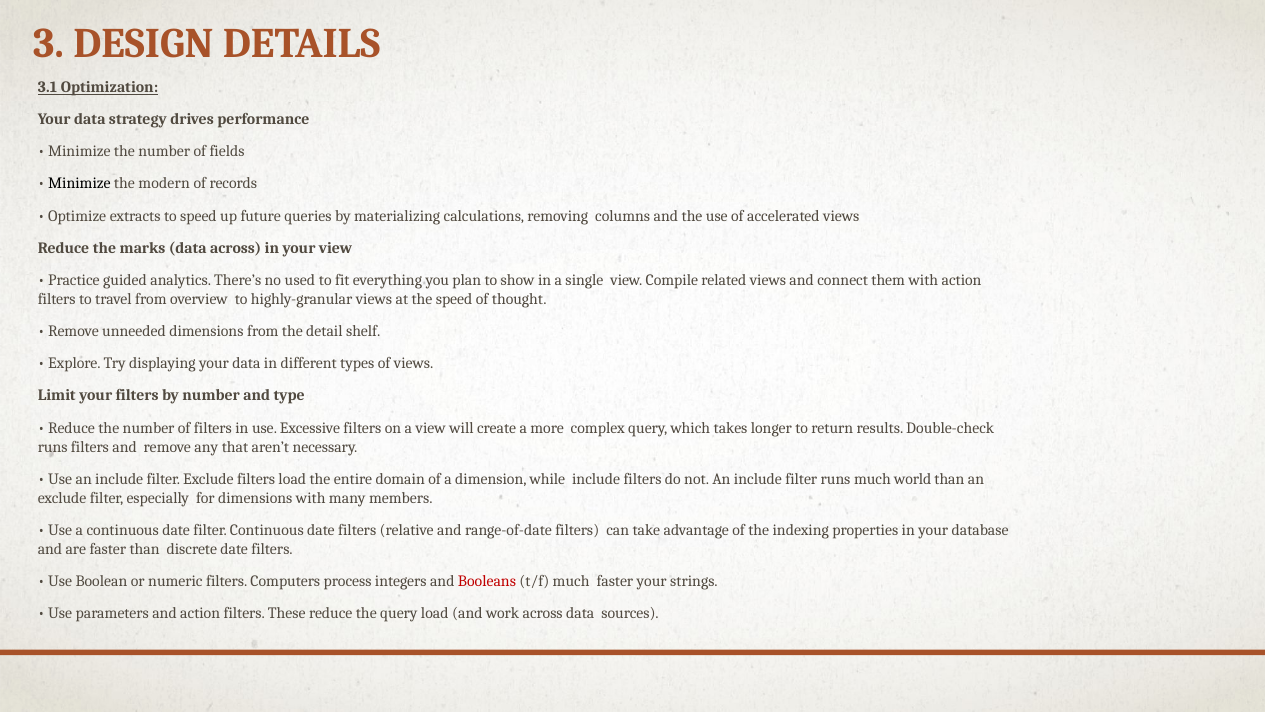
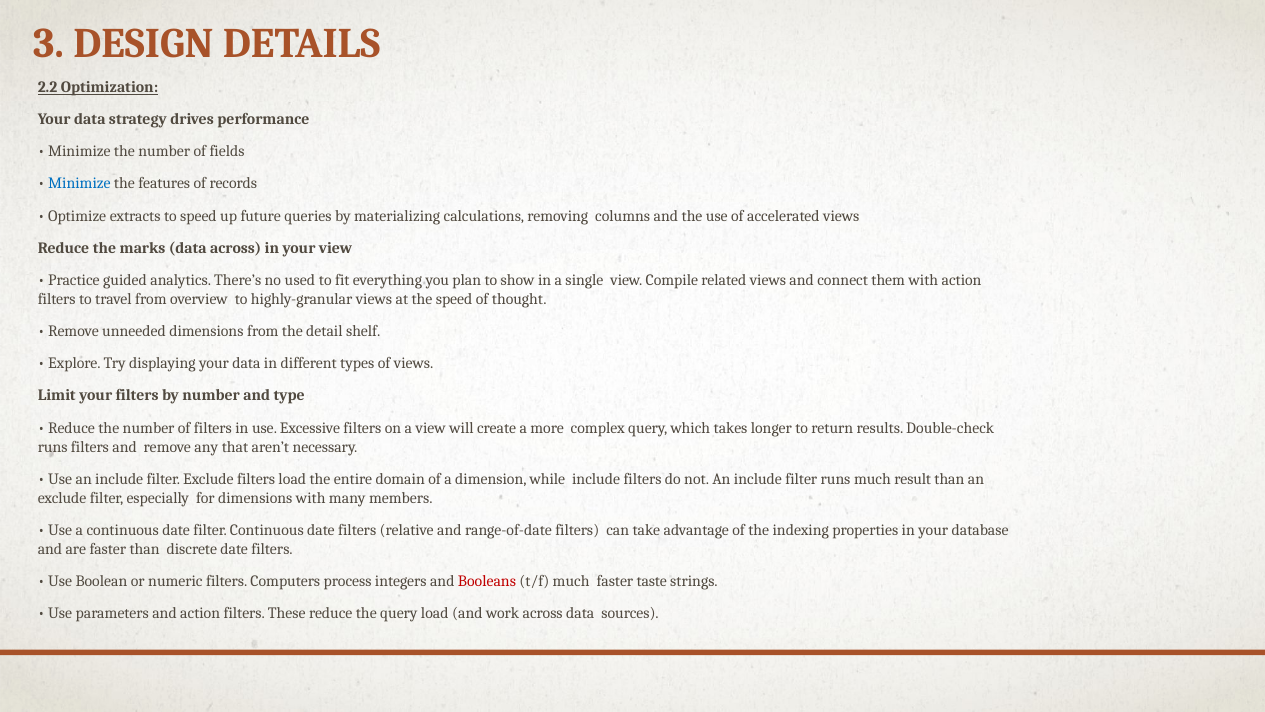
3.1: 3.1 -> 2.2 (48, 87)
Minimize colour: black -> blue (79, 184)
modern: modern -> features (164, 184)
world: world -> result (913, 479)
faster your: your -> taste (652, 581)
